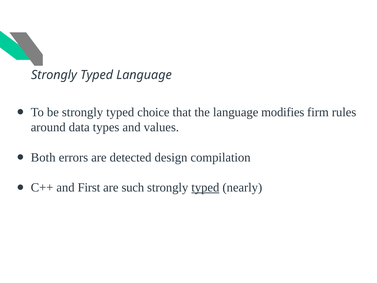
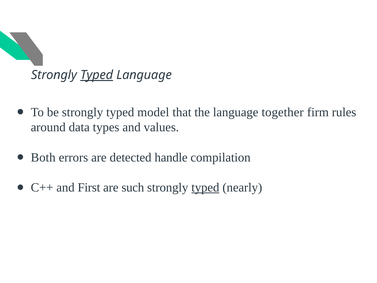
Typed underline: none -> present (97, 75)
choice: choice -> model (153, 112)
modifies: modifies -> together (283, 112)
design: design -> handle (171, 157)
